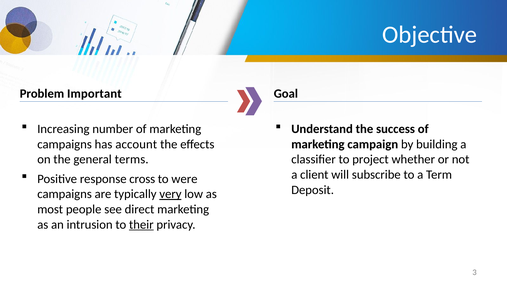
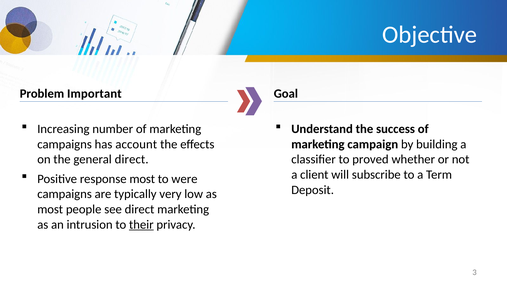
general terms: terms -> direct (132, 160)
project: project -> proved (370, 160)
response cross: cross -> most (142, 179)
very underline: present -> none (170, 194)
